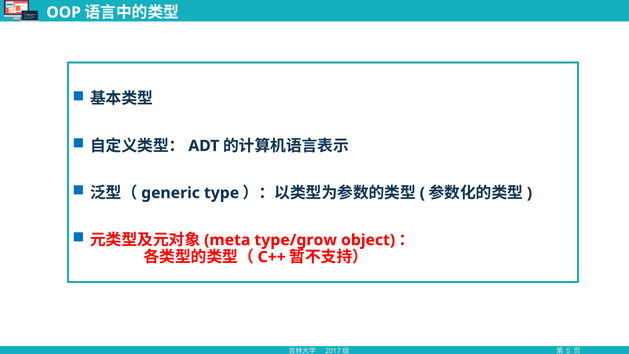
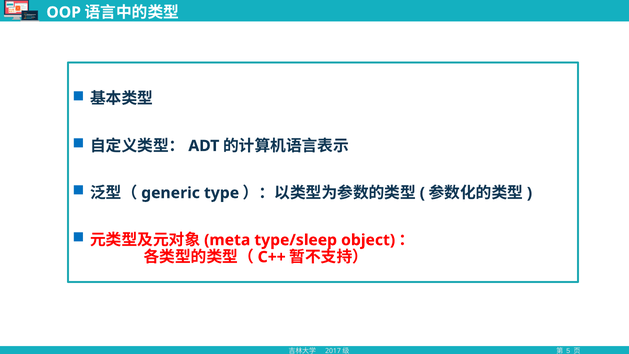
type/grow: type/grow -> type/sleep (296, 240)
